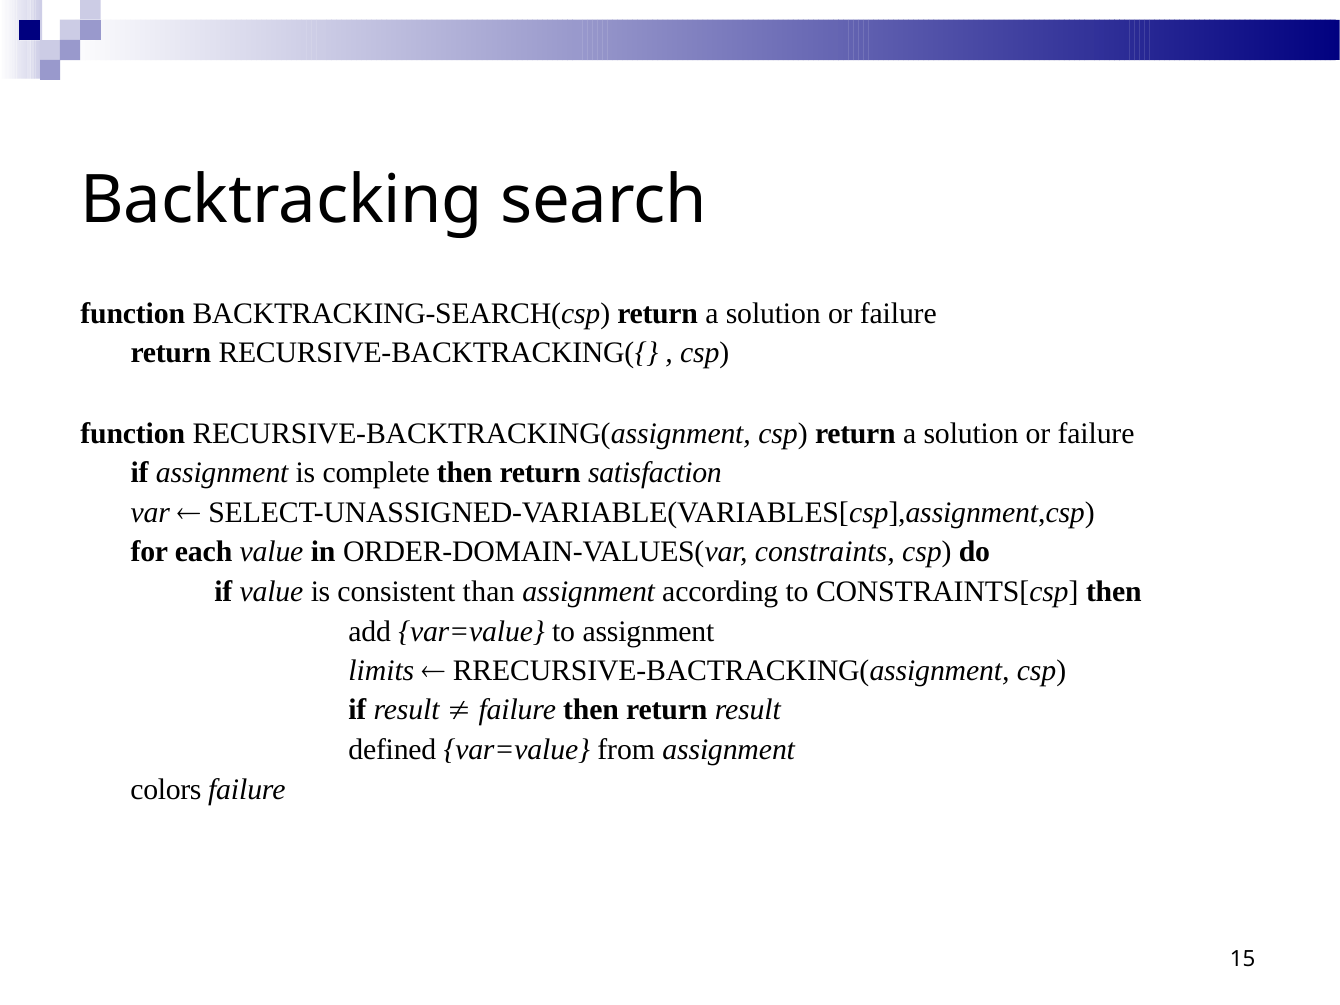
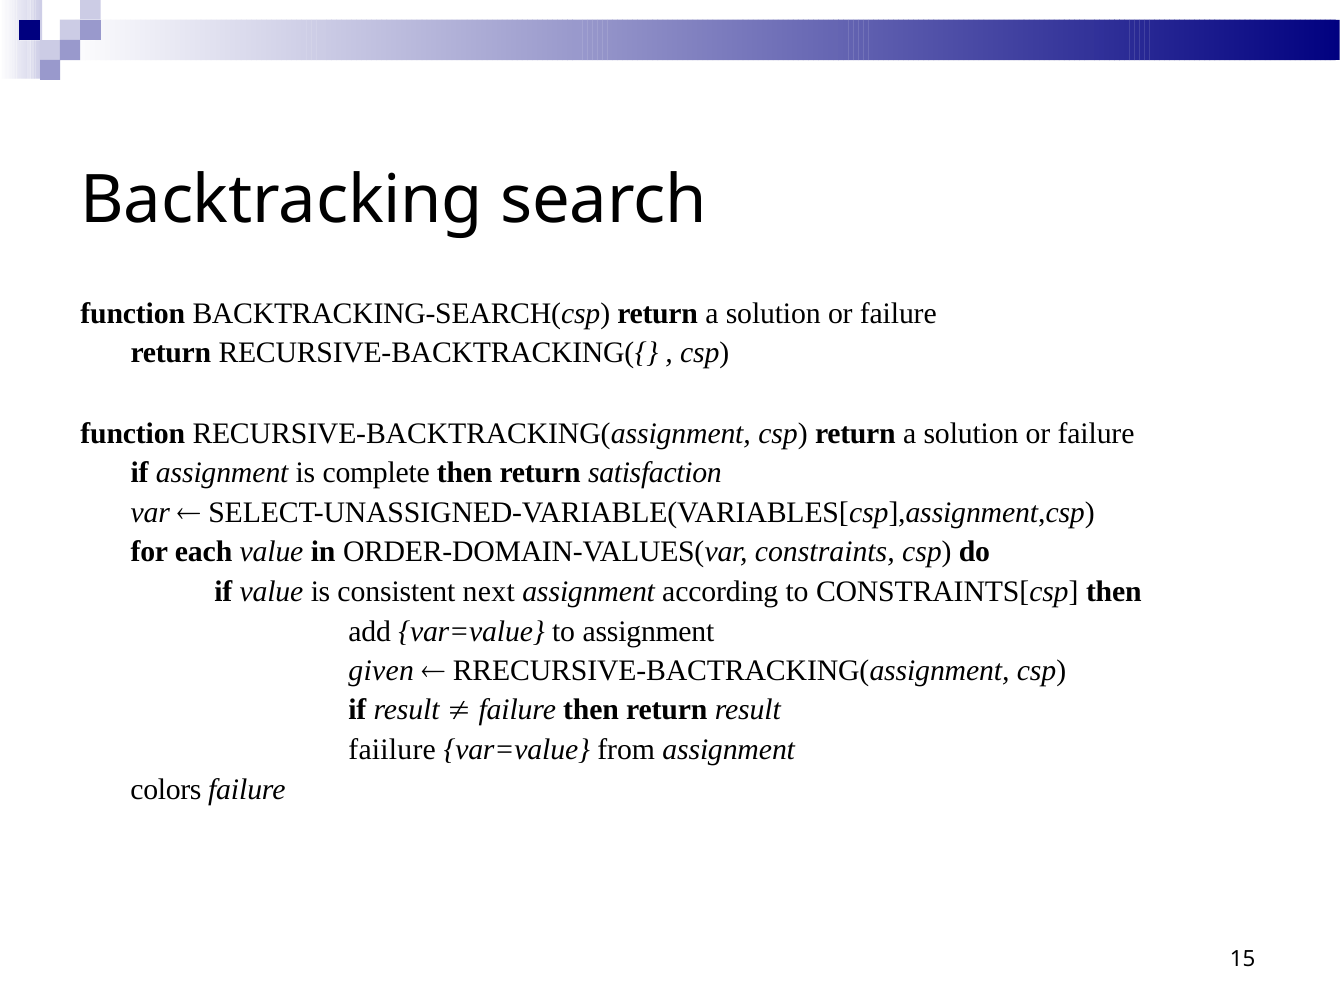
than: than -> next (489, 592)
limits: limits -> given (381, 671)
defined: defined -> faiilure (392, 750)
